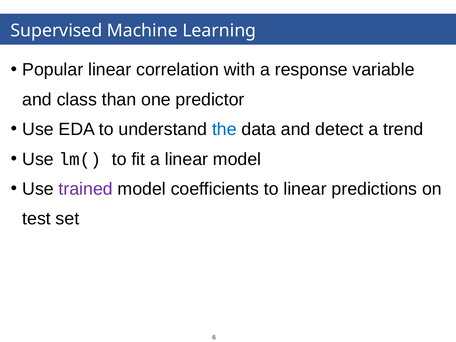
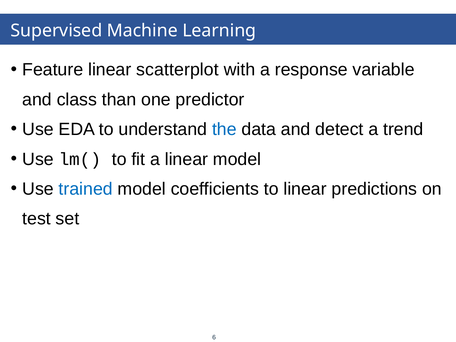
Popular: Popular -> Feature (53, 70)
correlation: correlation -> scatterplot (178, 70)
trained colour: purple -> blue (86, 189)
